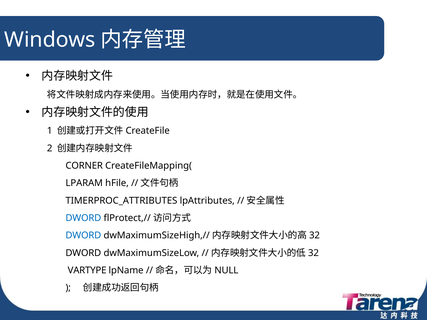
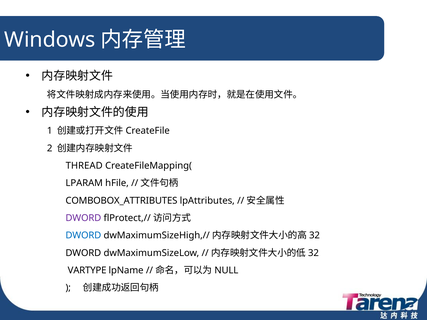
CORNER: CORNER -> THREAD (84, 166)
TIMERPROC_ATTRIBUTES: TIMERPROC_ATTRIBUTES -> COMBOBOX_ATTRIBUTES (121, 201)
DWORD colour: blue -> purple (83, 218)
